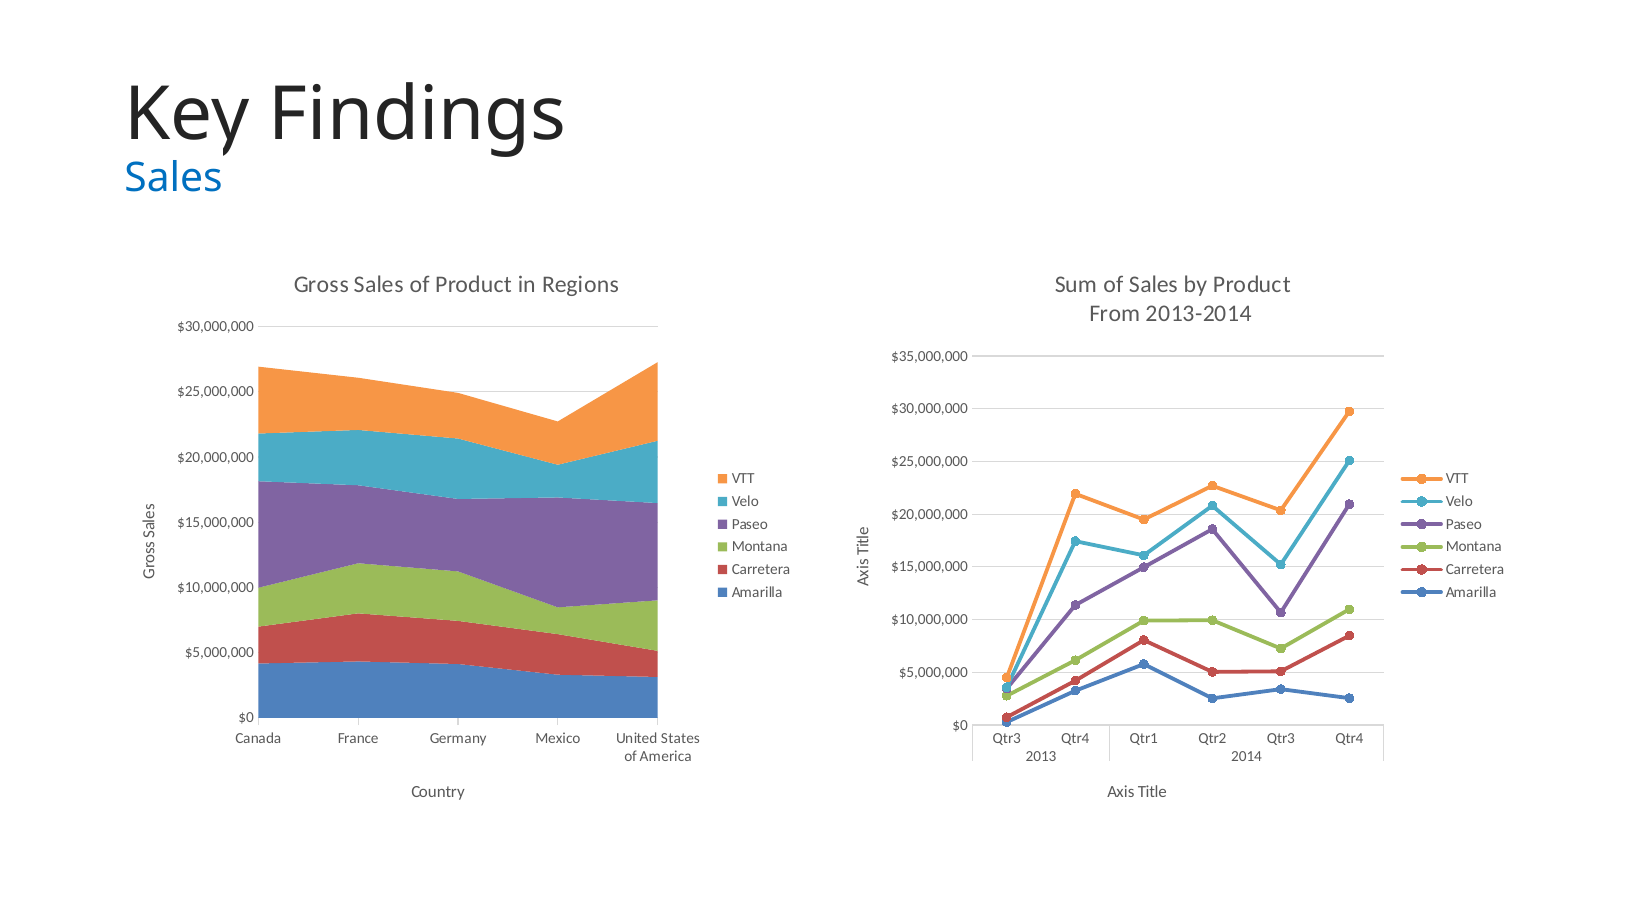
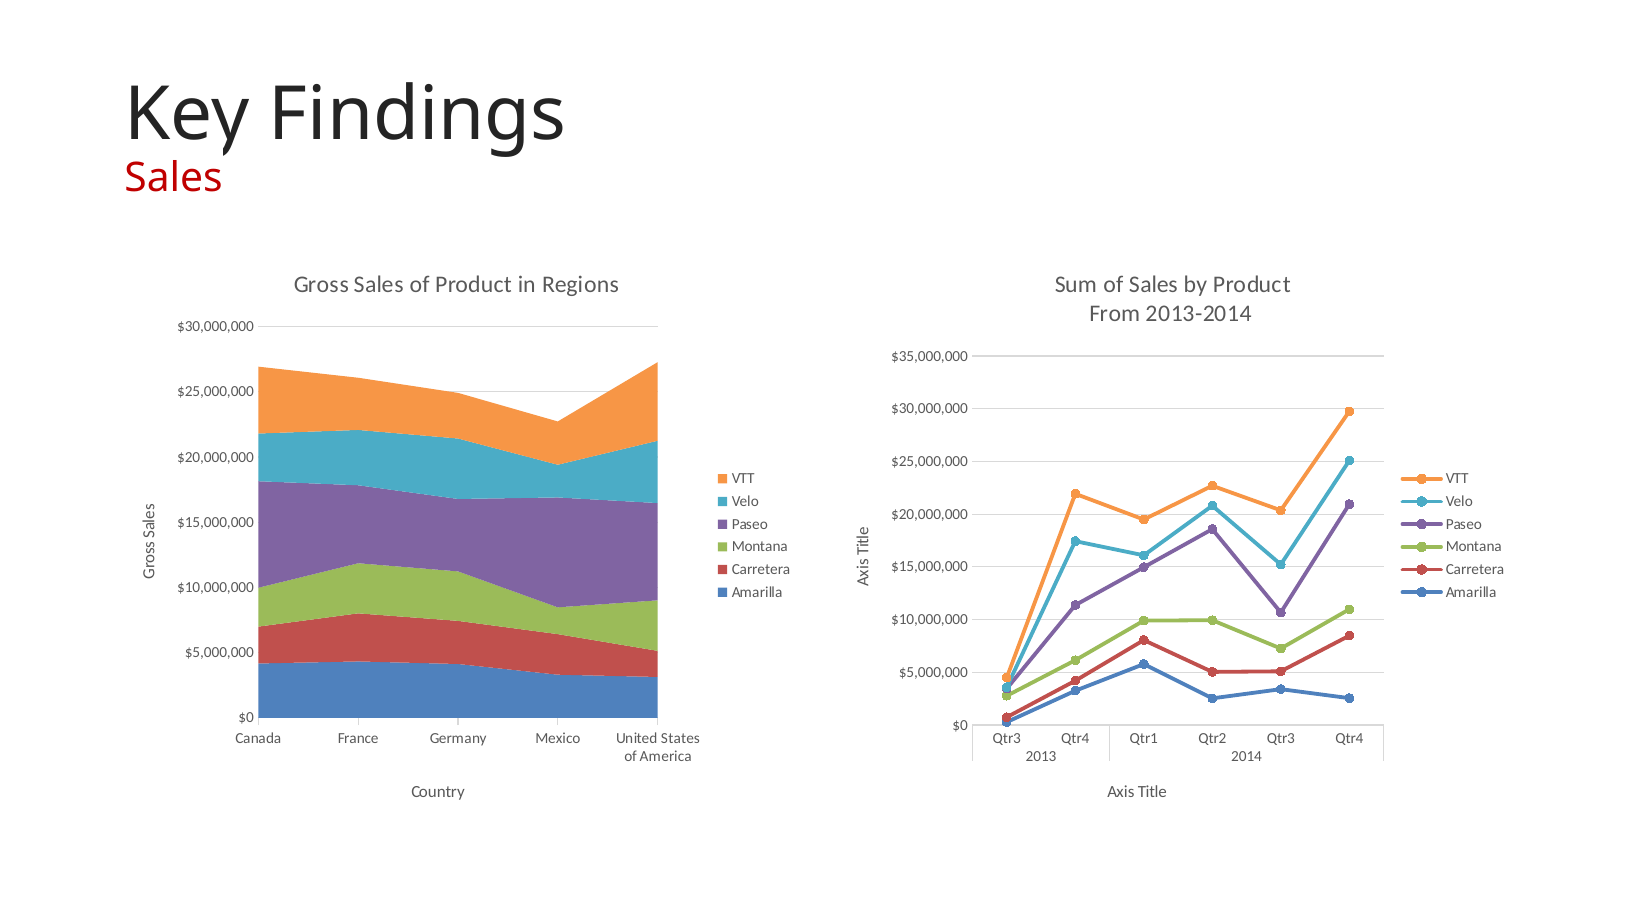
Sales colour: blue -> red (174, 178)
